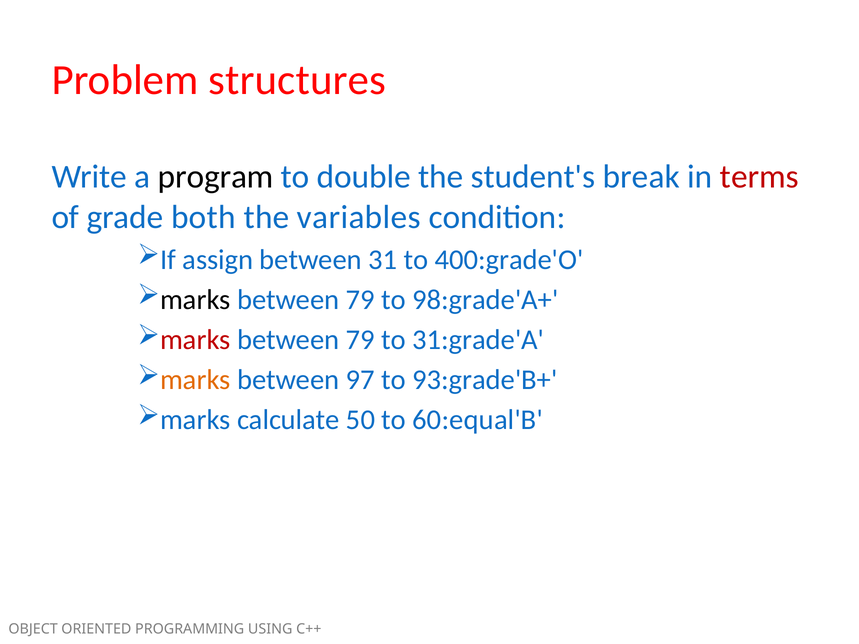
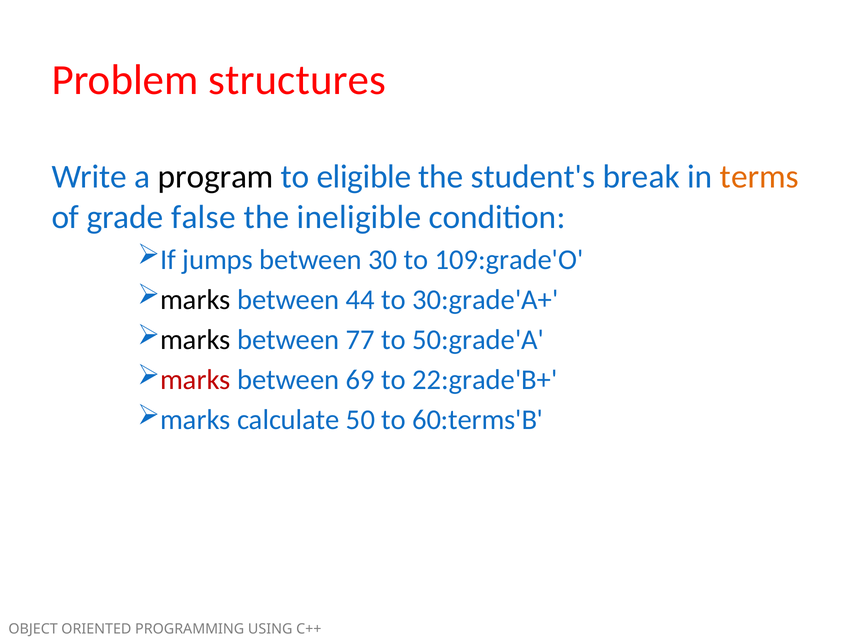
double: double -> eligible (364, 177)
terms colour: red -> orange (759, 177)
both: both -> false (204, 217)
variables: variables -> ineligible (359, 217)
assign: assign -> jumps (218, 260)
31: 31 -> 30 (383, 260)
400:grade'O: 400:grade'O -> 109:grade'O (509, 260)
79: 79 -> 44 (360, 300)
98:grade'A+: 98:grade'A+ -> 30:grade'A+ (485, 300)
marks colour: red -> black (195, 340)
79: 79 -> 77 (360, 340)
31:grade'A: 31:grade'A -> 50:grade'A (478, 340)
marks colour: orange -> red (195, 380)
97: 97 -> 69 (360, 380)
93:grade'B+: 93:grade'B+ -> 22:grade'B+ (485, 380)
60:equal'B: 60:equal'B -> 60:terms'B (478, 420)
